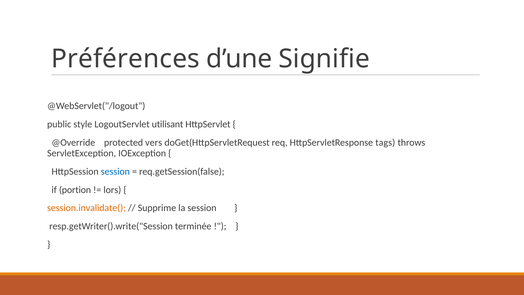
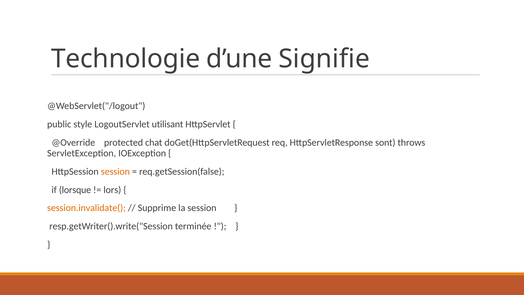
Préférences: Préférences -> Technologie (126, 59)
vers: vers -> chat (154, 142)
tags: tags -> sont (385, 142)
session colour: blue -> orange (115, 171)
portion: portion -> lorsque (75, 190)
